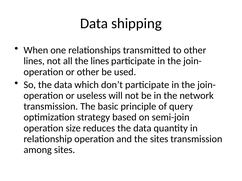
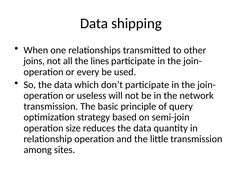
lines: lines -> joins (34, 61)
or other: other -> every (88, 72)
the sites: sites -> little (159, 139)
